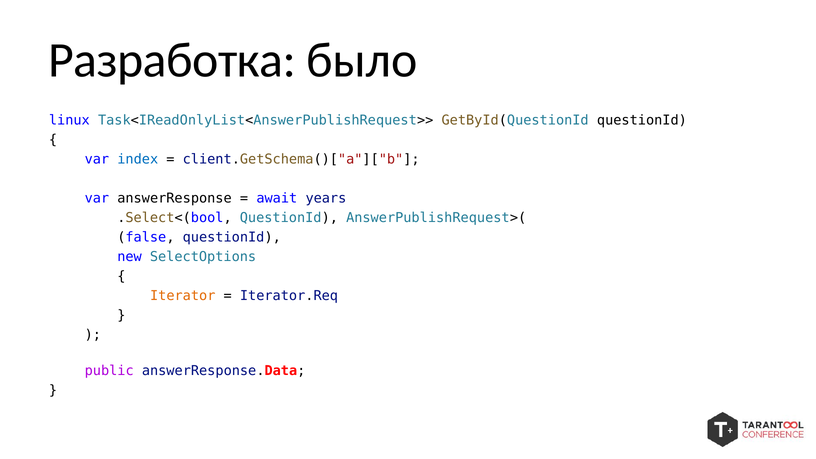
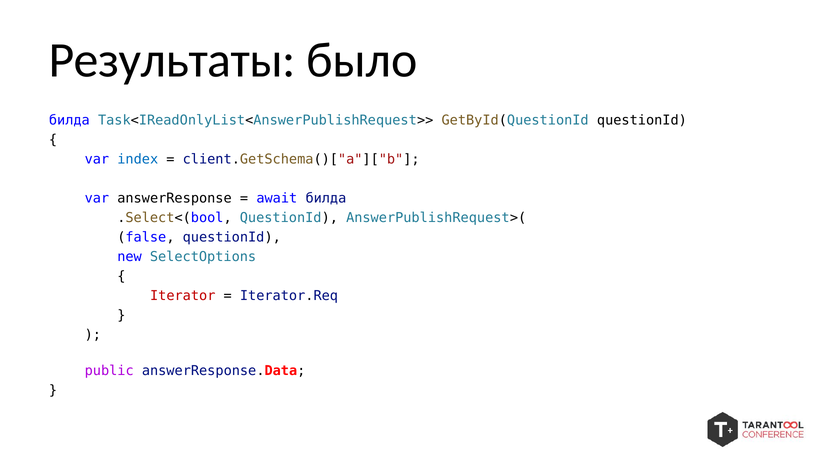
Разработка: Разработка -> Результаты (172, 60)
linux: linux -> билда (69, 120)
await years: years -> билда (326, 198)
Iterator colour: orange -> red (183, 296)
